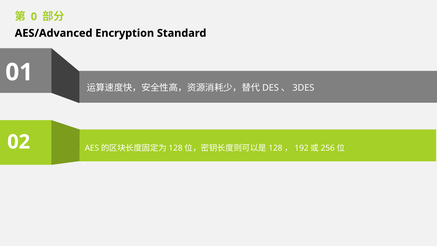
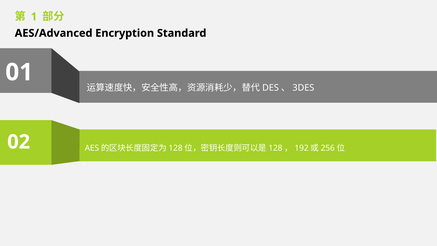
0: 0 -> 1 (34, 17)
